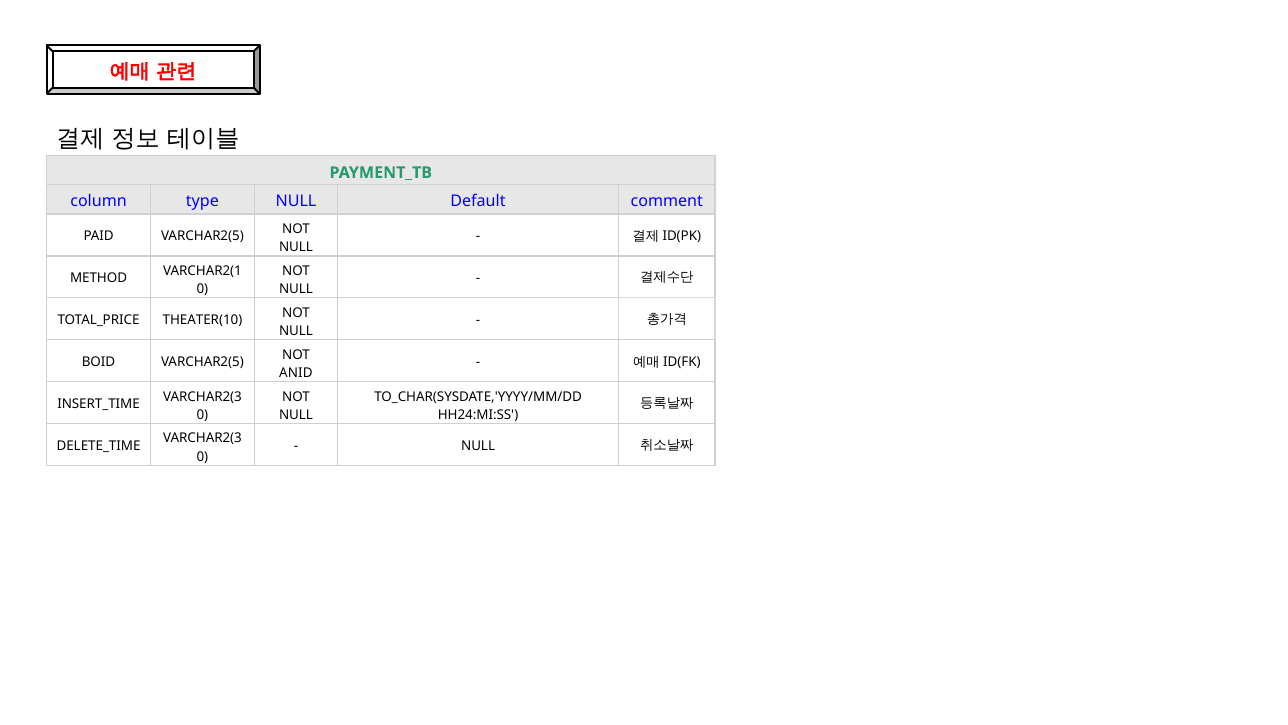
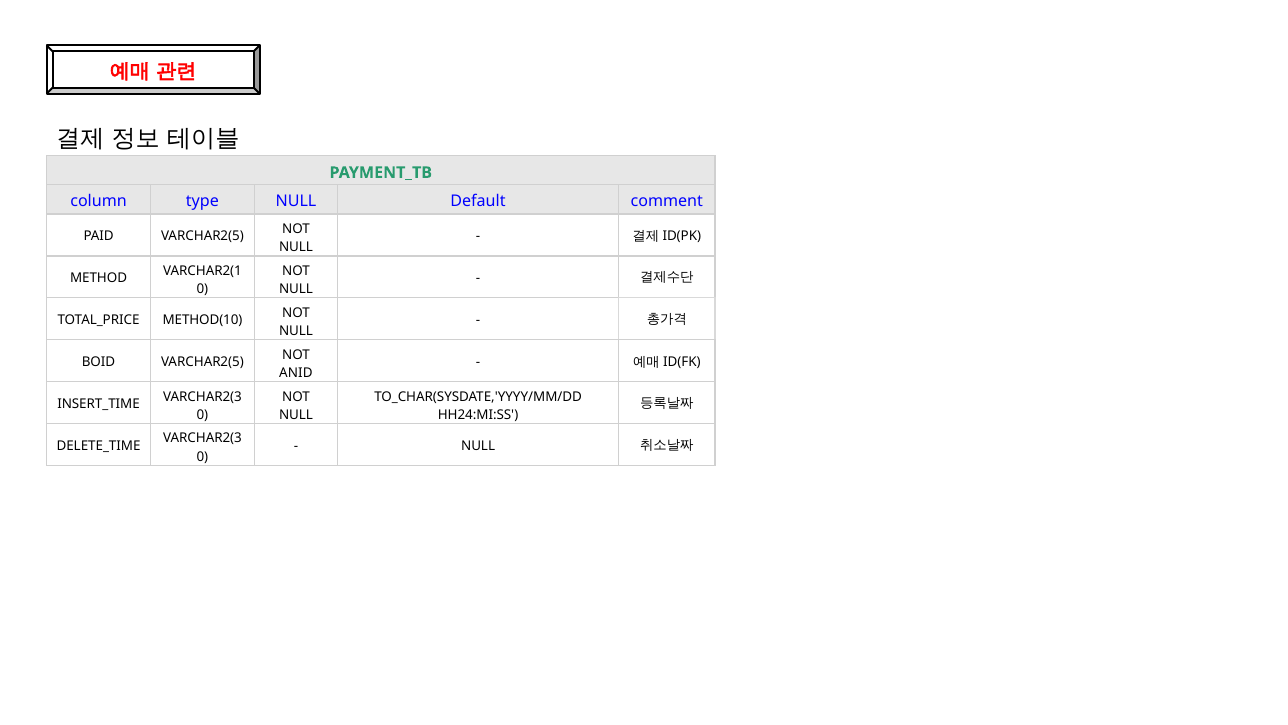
THEATER(10: THEATER(10 -> METHOD(10 (202, 319)
